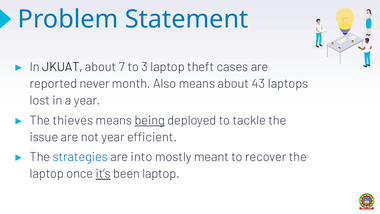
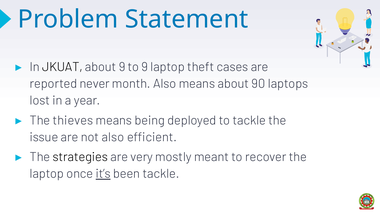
about 7: 7 -> 9 (122, 67)
to 3: 3 -> 9 (145, 67)
43: 43 -> 90 (258, 84)
being underline: present -> none (150, 120)
not year: year -> also (113, 137)
strategies colour: blue -> black (80, 157)
into: into -> very (142, 157)
been laptop: laptop -> tackle (161, 174)
